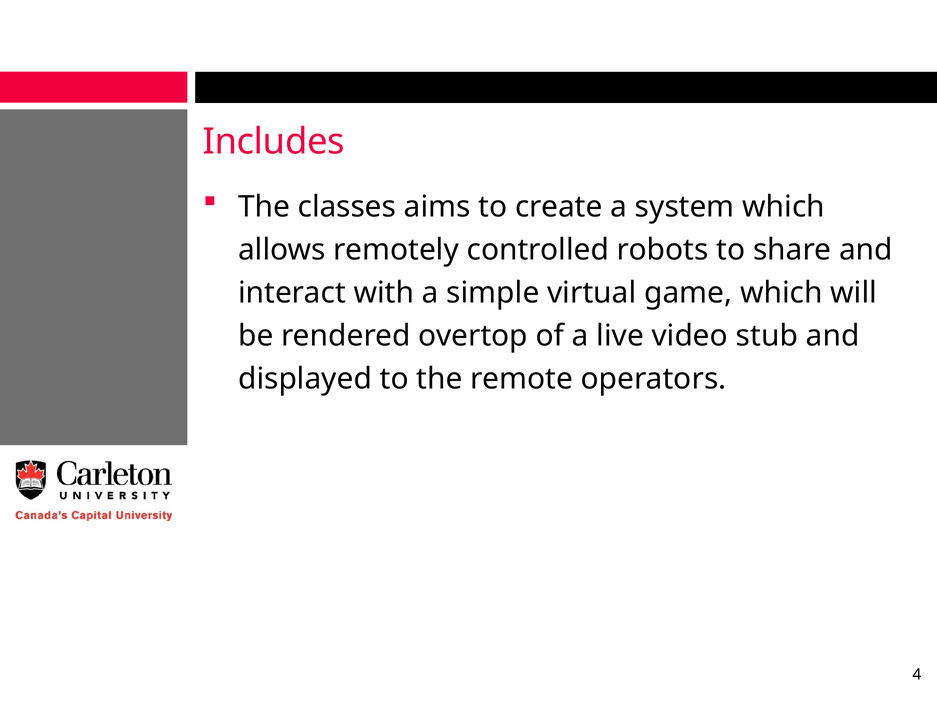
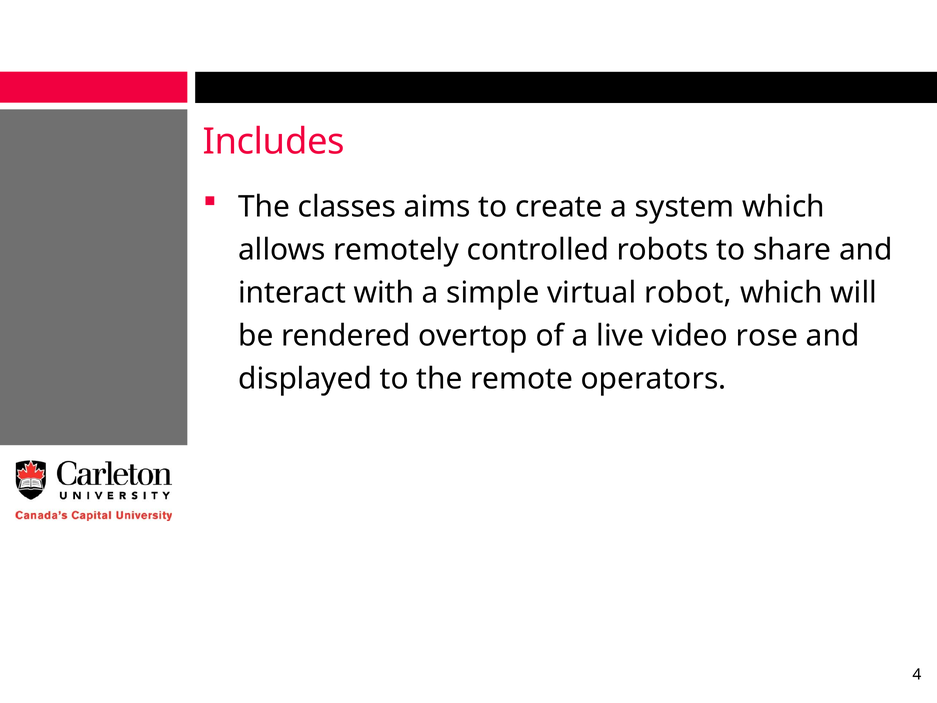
game: game -> robot (688, 293)
stub: stub -> rose (767, 336)
